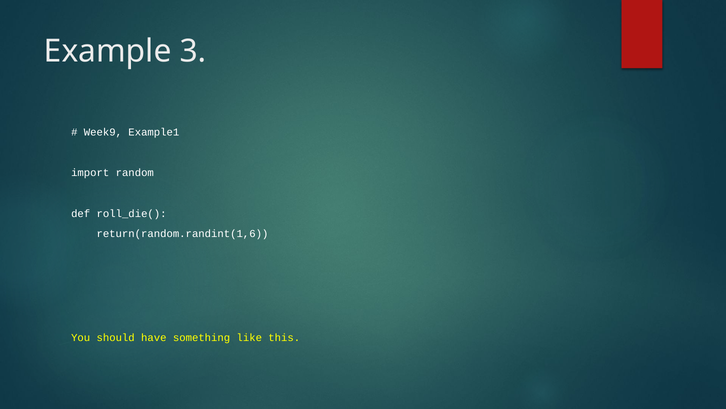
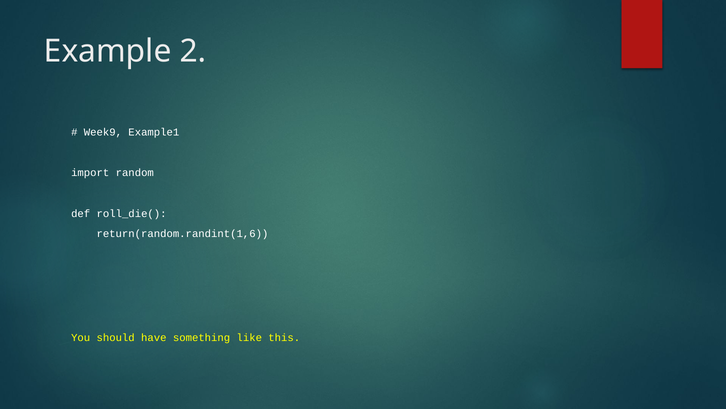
3: 3 -> 2 (193, 51)
